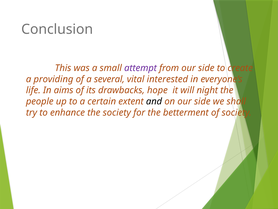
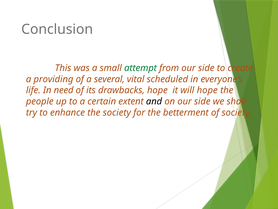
attempt colour: purple -> green (141, 68)
interested: interested -> scheduled (167, 79)
aims: aims -> need (64, 90)
will night: night -> hope (207, 90)
